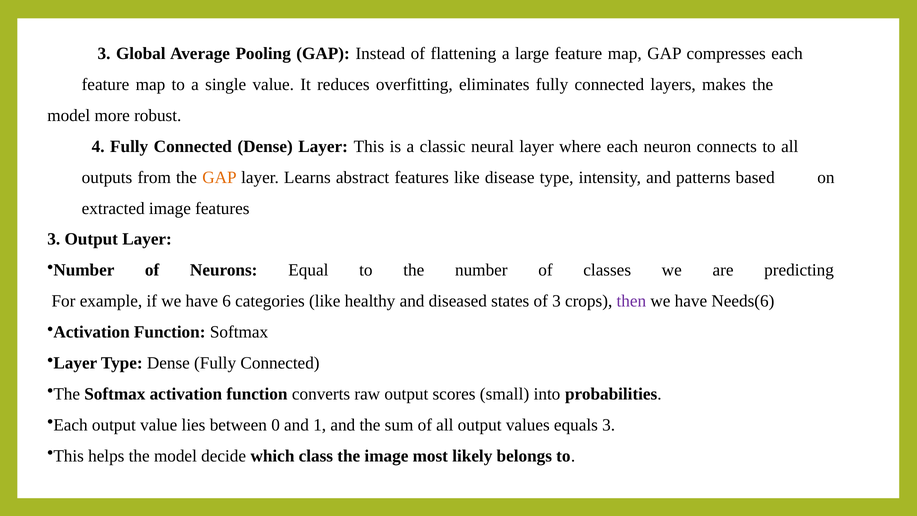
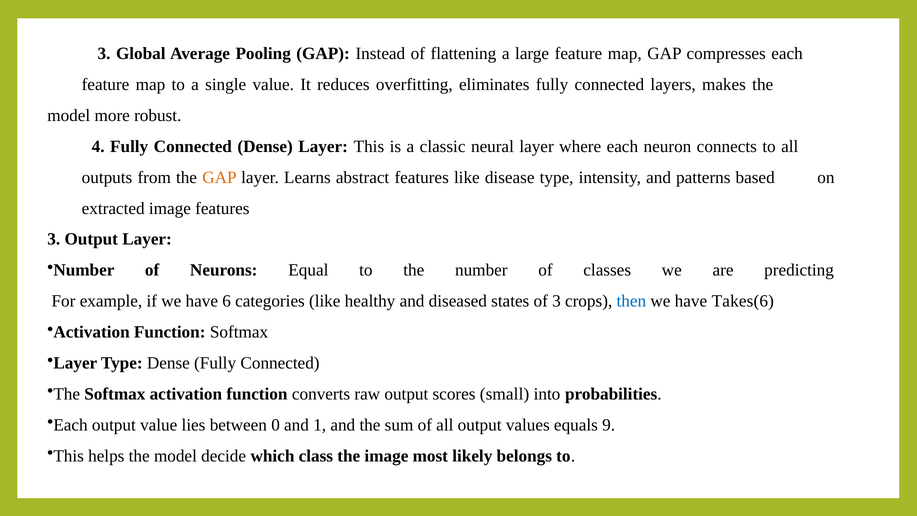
then colour: purple -> blue (631, 301)
Needs(6: Needs(6 -> Takes(6 (743, 301)
equals 3: 3 -> 9 (609, 425)
